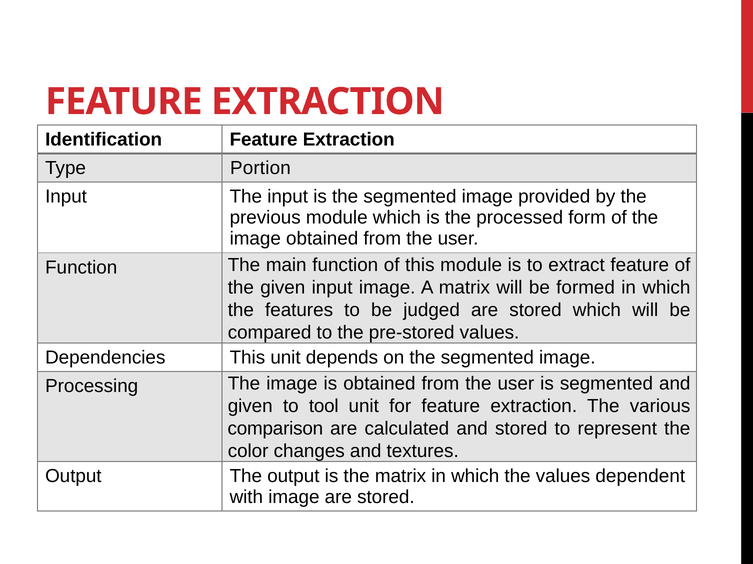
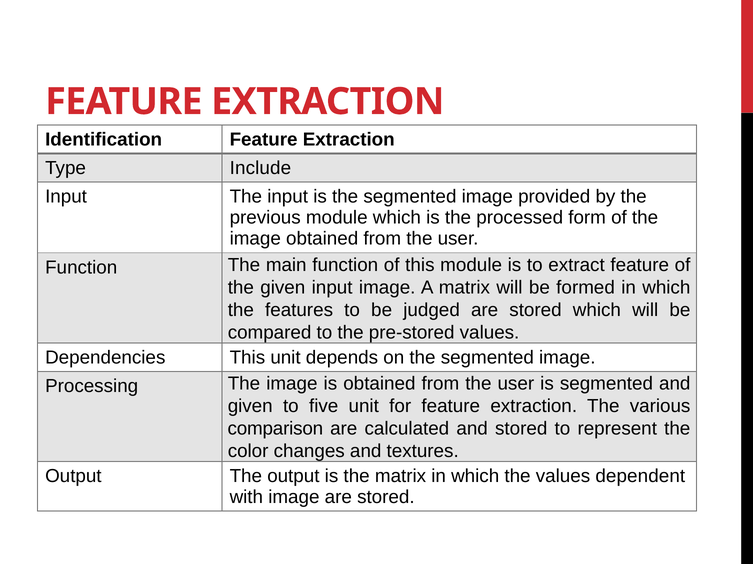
Portion: Portion -> Include (260, 168)
tool: tool -> five (324, 407)
